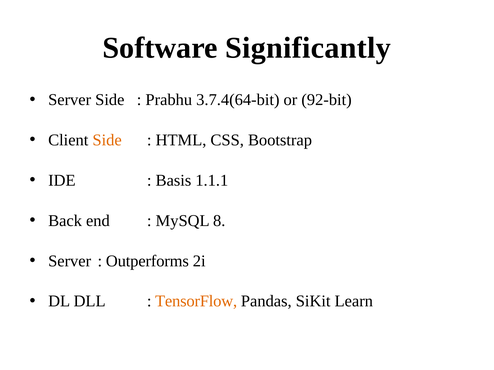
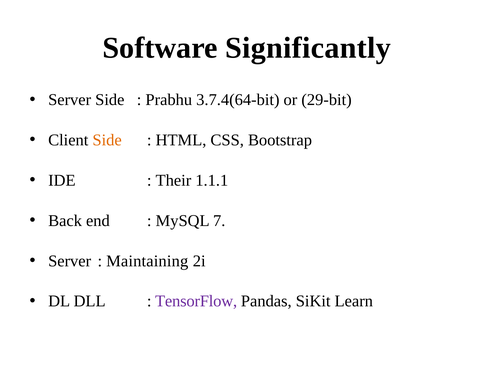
92-bit: 92-bit -> 29-bit (327, 100)
Basis: Basis -> Their (173, 181)
8: 8 -> 7 (219, 221)
Outperforms: Outperforms -> Maintaining (147, 261)
TensorFlow colour: orange -> purple (196, 302)
